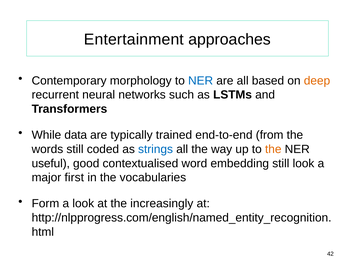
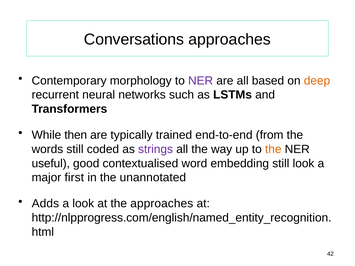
Entertainment: Entertainment -> Conversations (134, 40)
NER colour: blue -> purple (201, 81)
data: data -> then (76, 135)
strings colour: blue -> purple (156, 149)
vocabularies: vocabularies -> unannotated (153, 178)
Form: Form -> Adds (45, 204)
the increasingly: increasingly -> approaches (162, 204)
